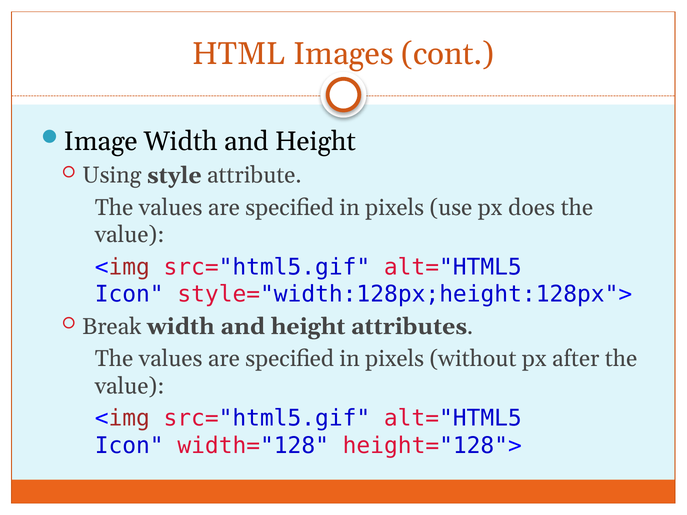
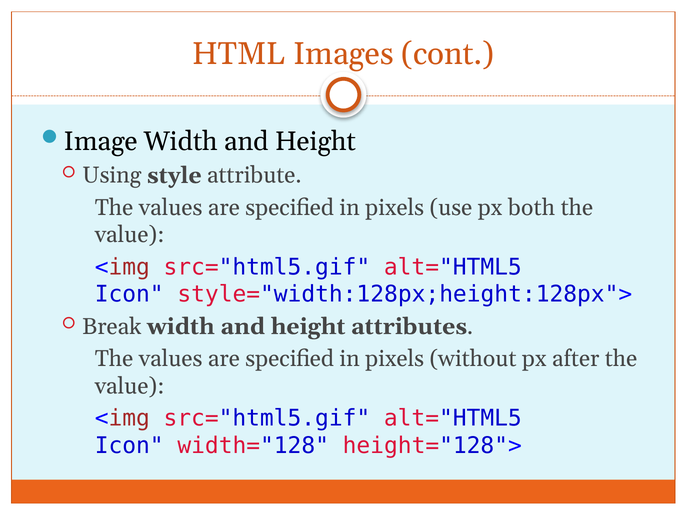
does: does -> both (532, 208)
